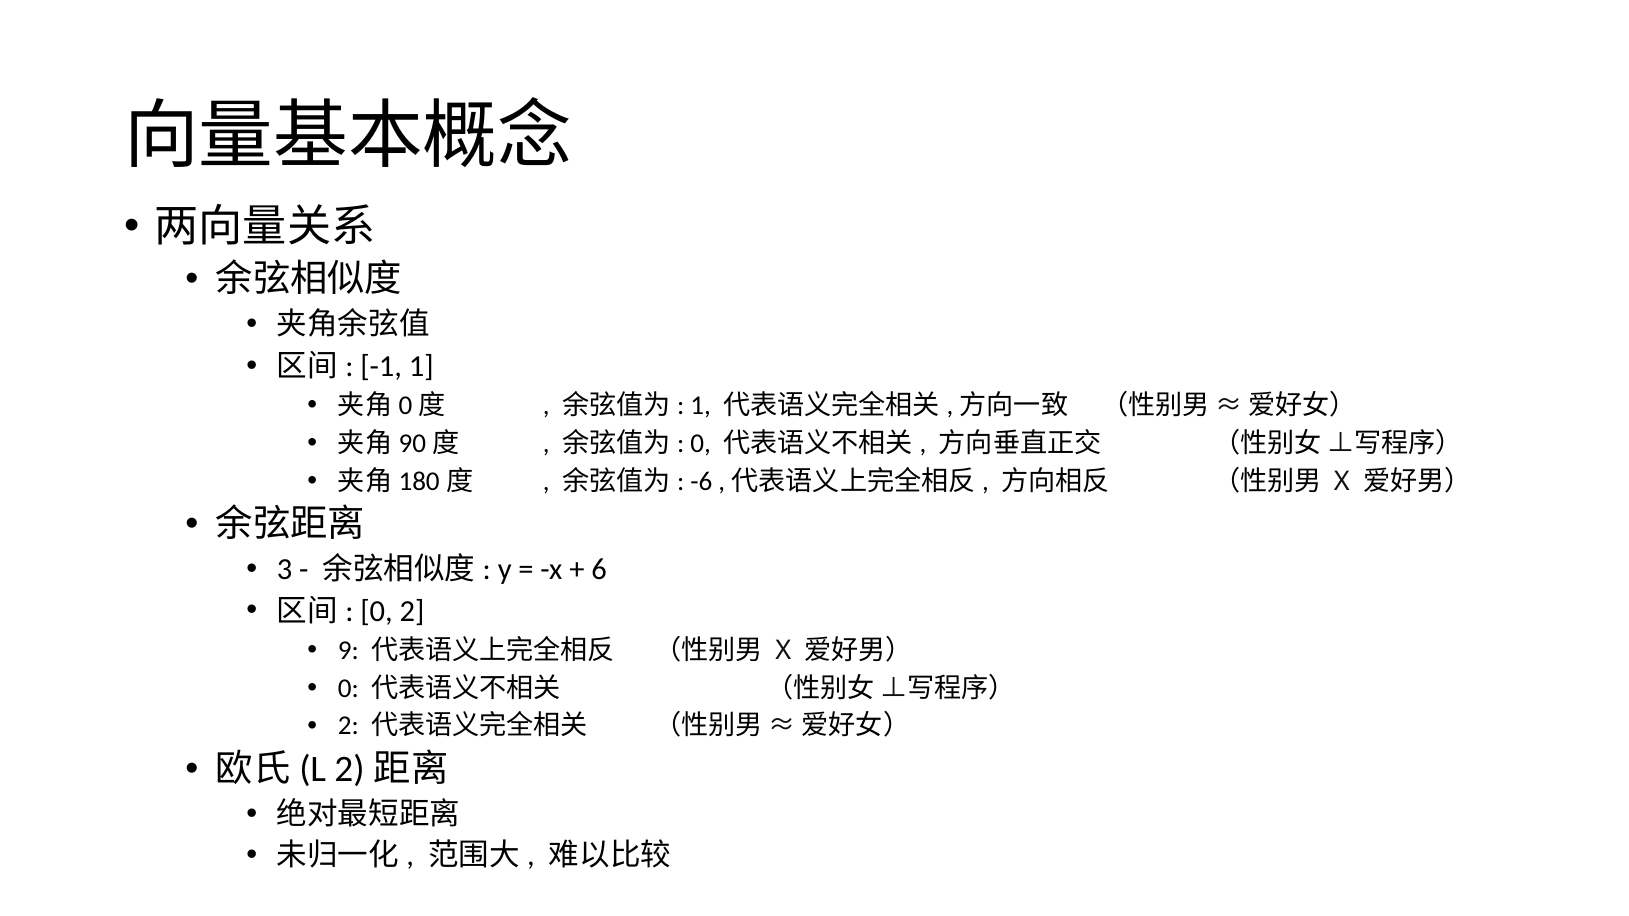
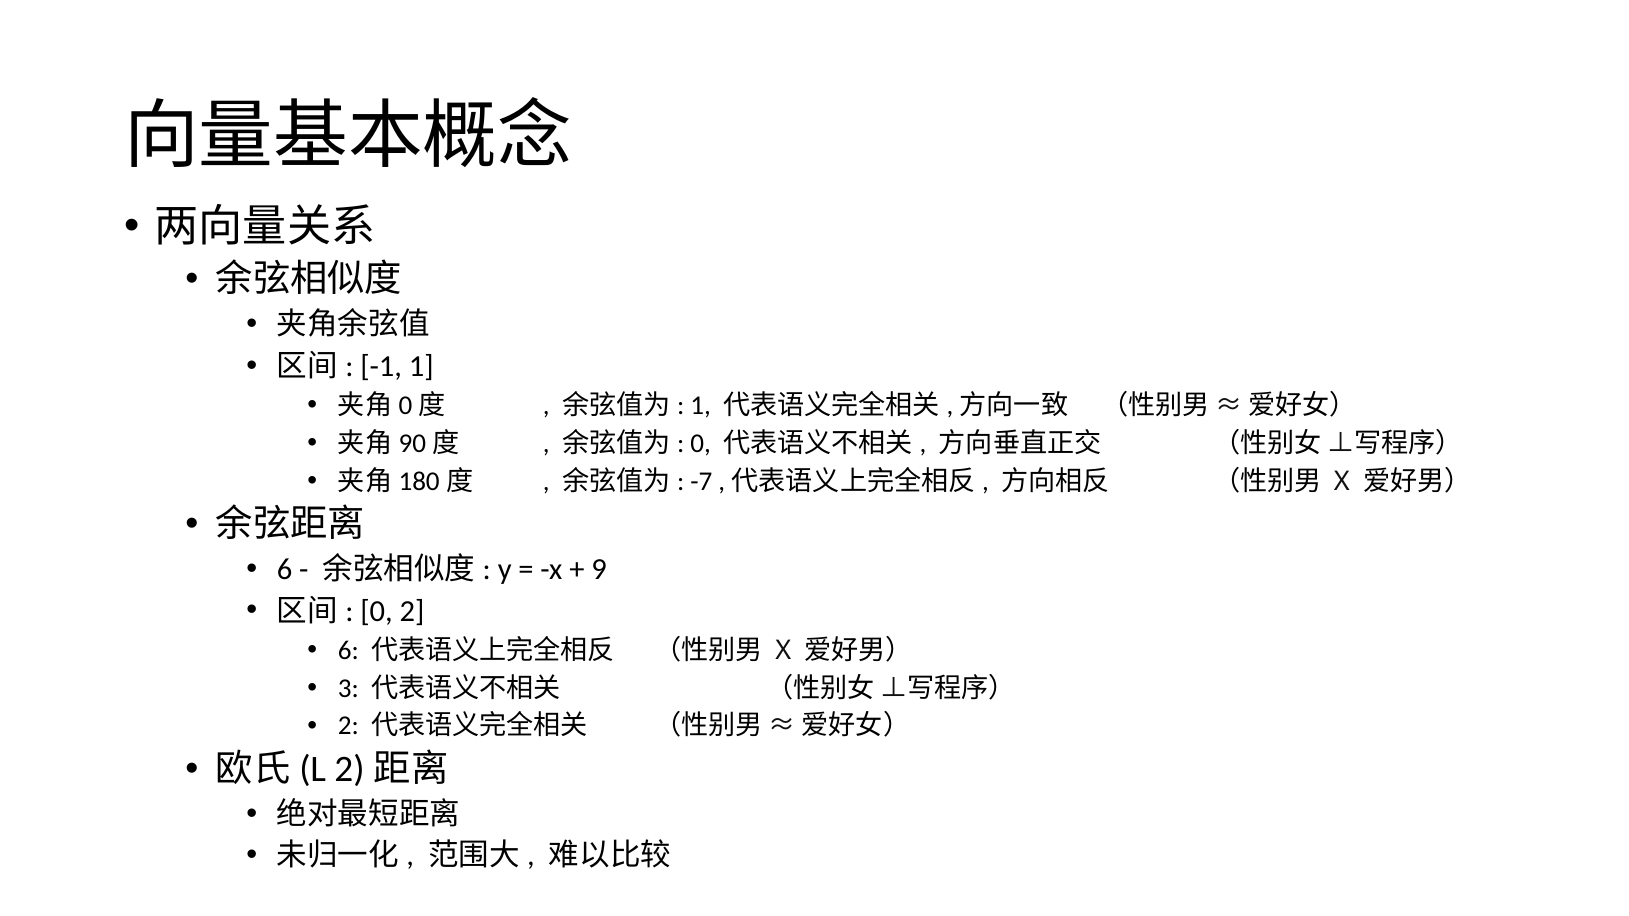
-6: -6 -> -7 (701, 481)
3: 3 -> 6 (285, 570)
6: 6 -> 9 (599, 570)
9: 9 -> 6 (348, 651)
0: 0 -> 3 (348, 688)
